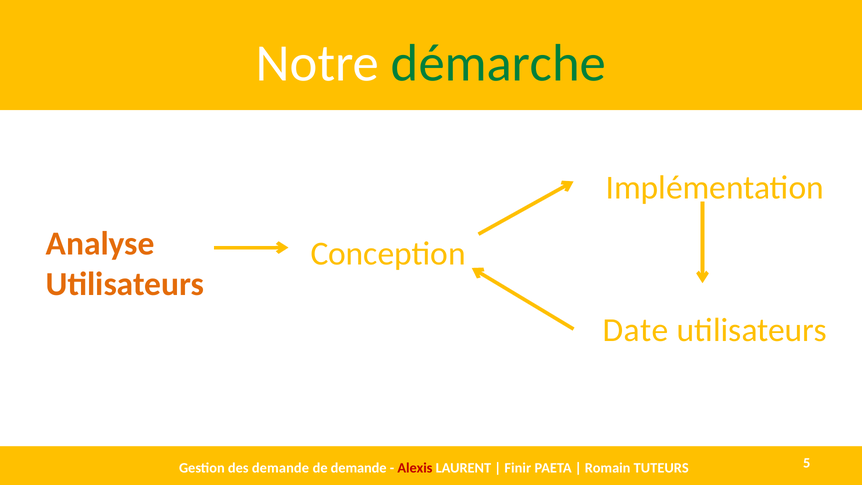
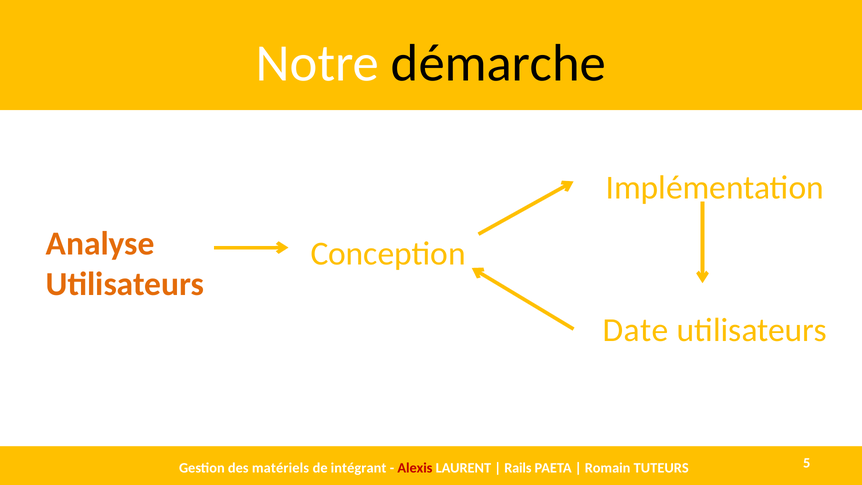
démarche colour: green -> black (498, 63)
des demande: demande -> matériels (280, 468)
de demande: demande -> intégrant (359, 468)
Finir: Finir -> Rails (518, 468)
